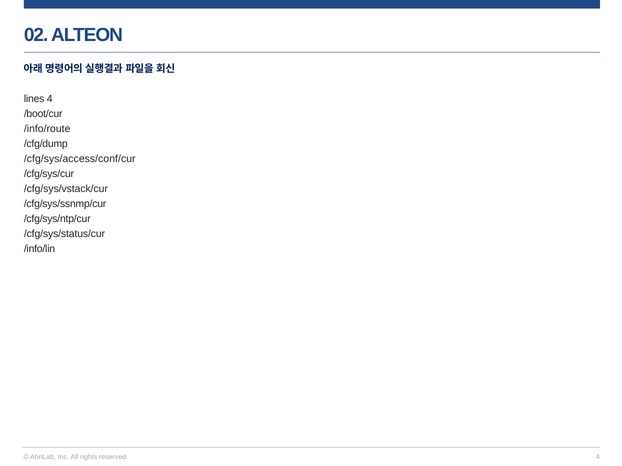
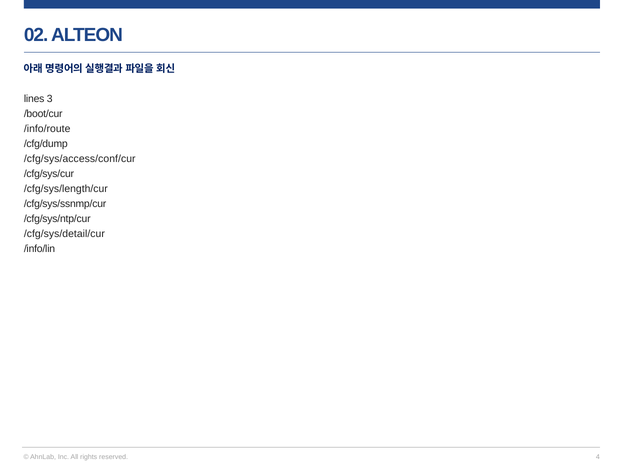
lines 4: 4 -> 3 (50, 99)
/cfg/sys/vstack/cur: /cfg/sys/vstack/cur -> /cfg/sys/length/cur (66, 189)
/cfg/sys/status/cur: /cfg/sys/status/cur -> /cfg/sys/detail/cur (64, 234)
